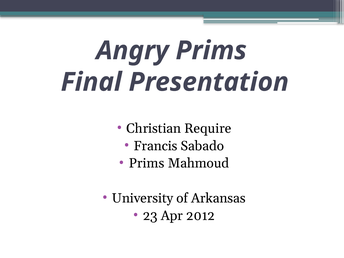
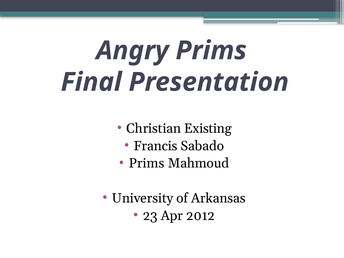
Require: Require -> Existing (208, 128)
